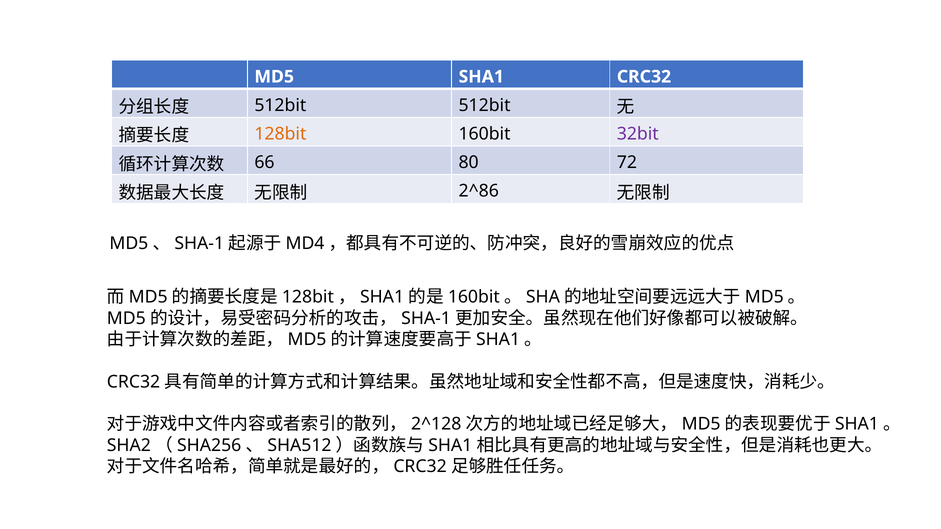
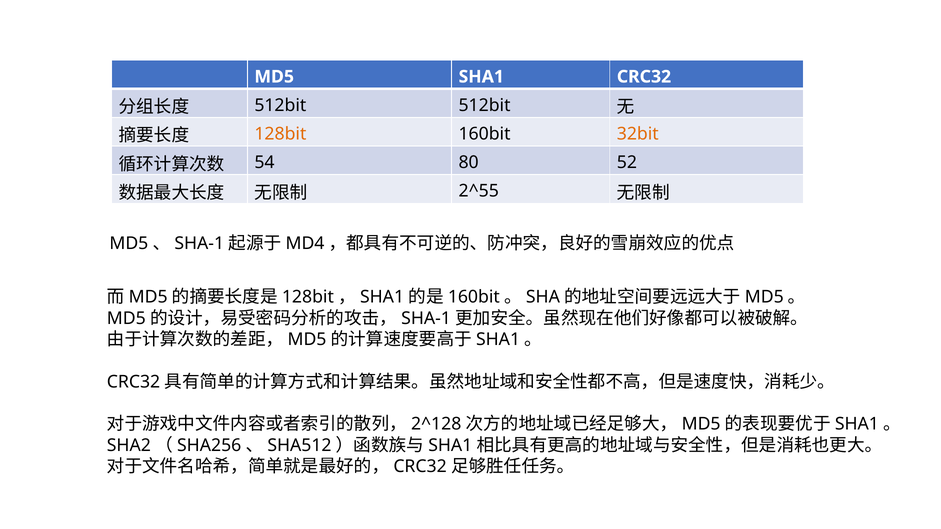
32bit colour: purple -> orange (638, 134)
66: 66 -> 54 (264, 163)
72: 72 -> 52 (627, 163)
2^86: 2^86 -> 2^55 (479, 191)
